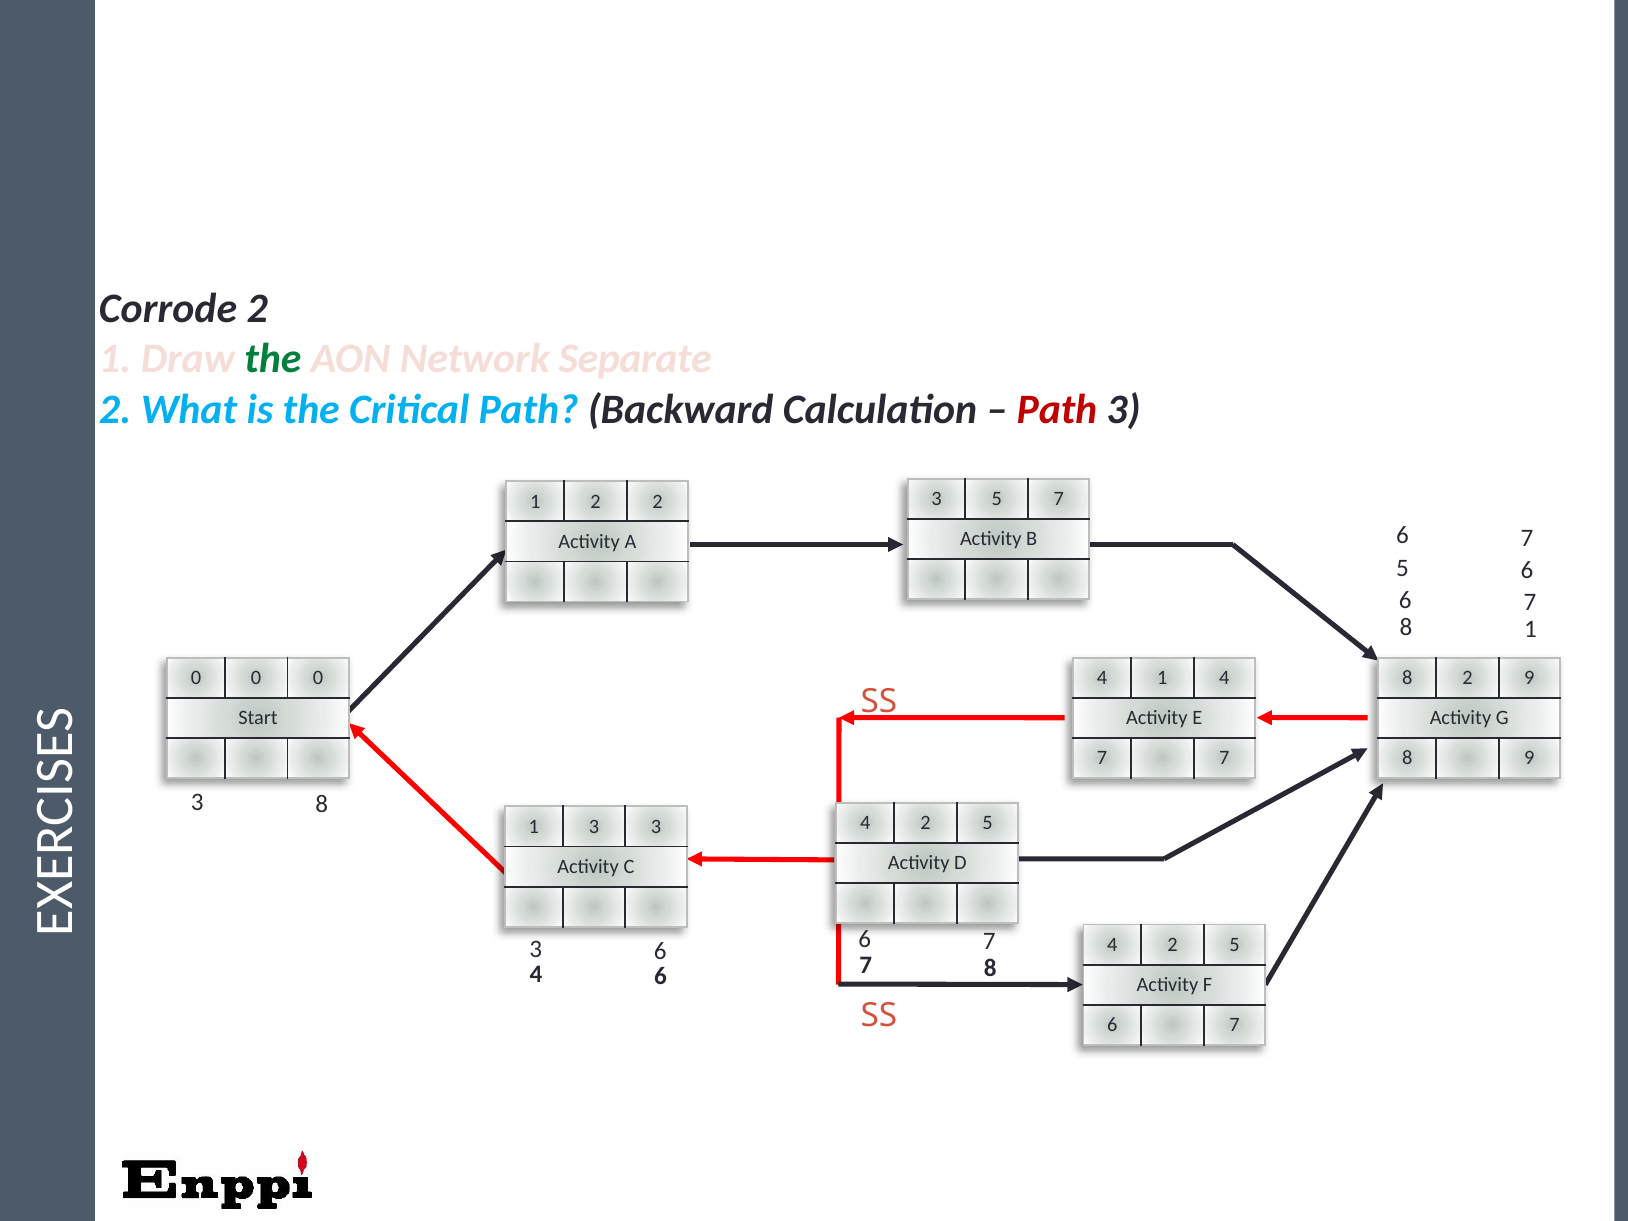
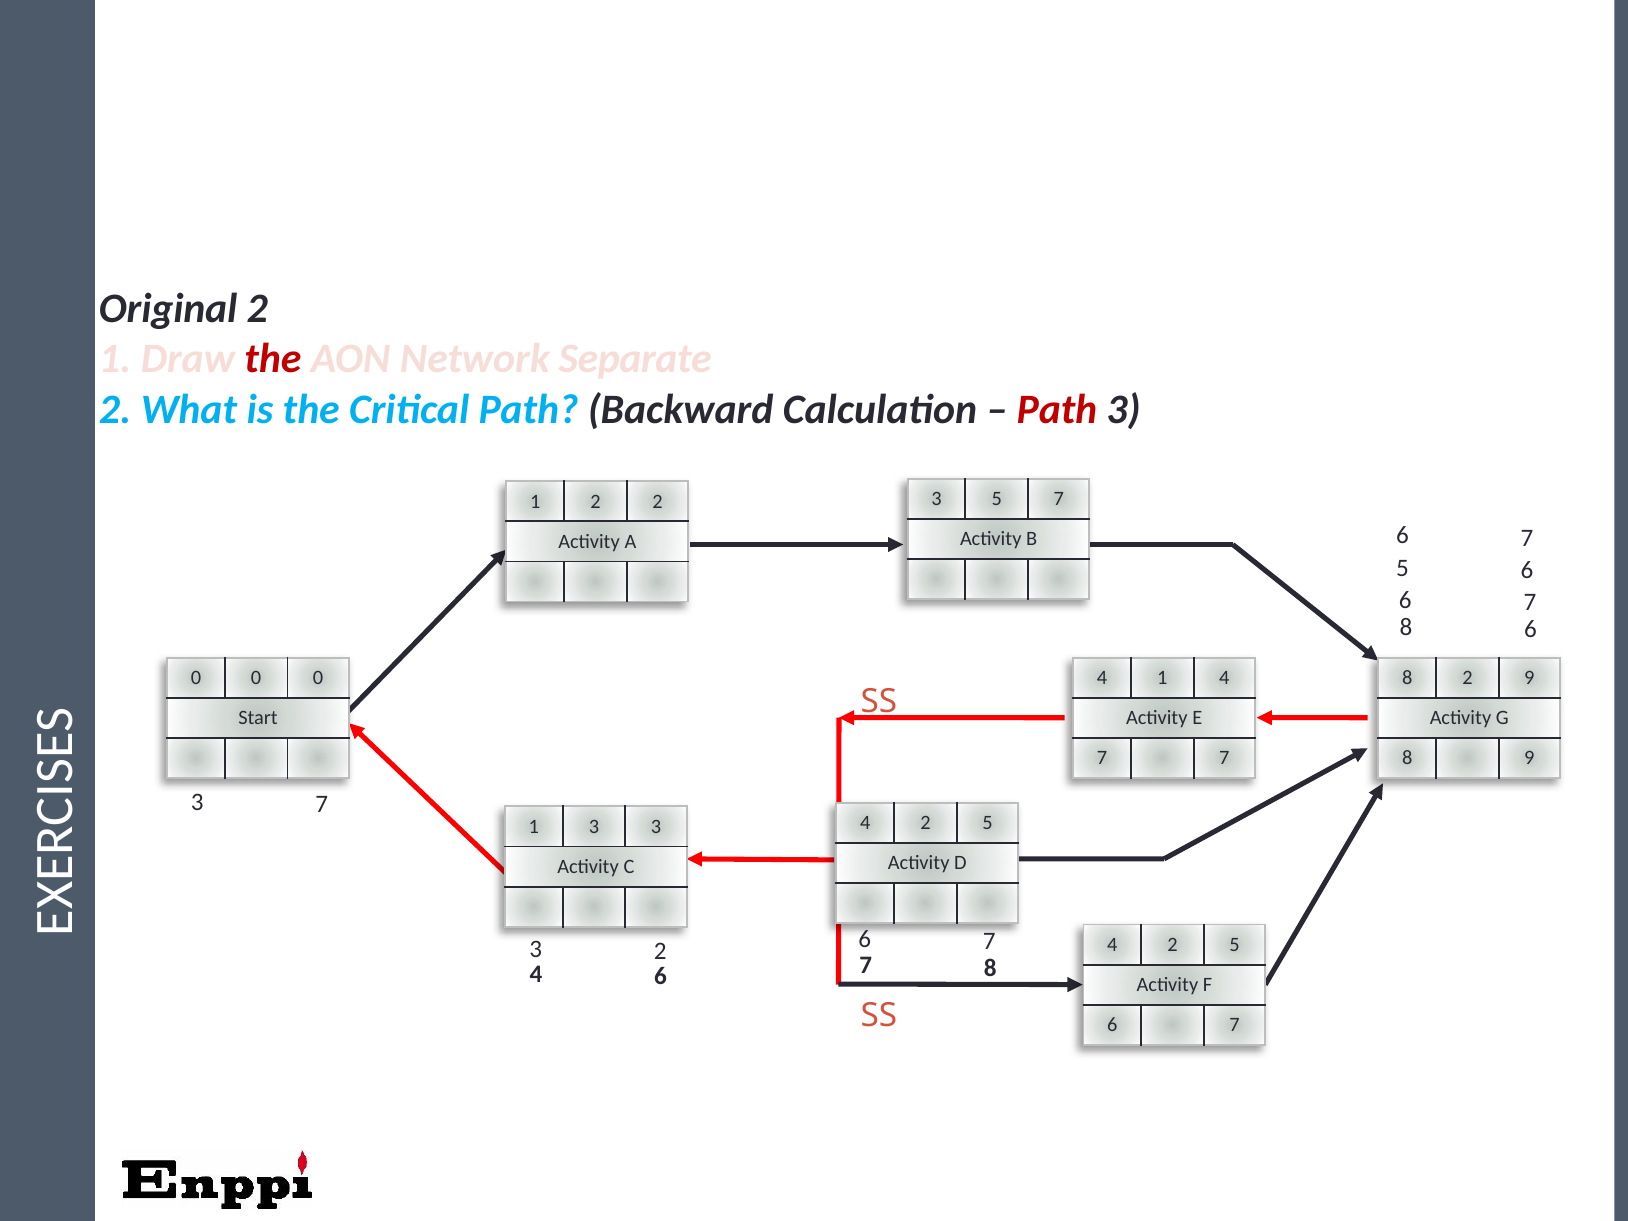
Corrode: Corrode -> Original (168, 309)
the colour: green -> red (273, 359)
8 1: 1 -> 6 (1531, 630)
3 8: 8 -> 7 (322, 805)
3 6: 6 -> 2 (660, 951)
